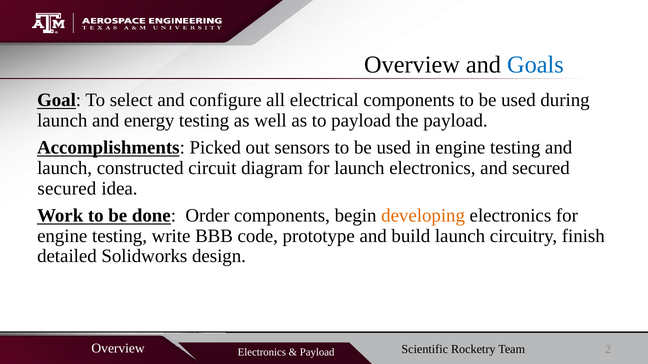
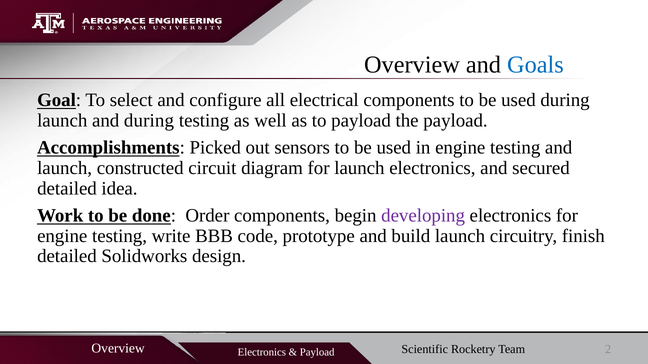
and energy: energy -> during (149, 121)
secured: secured -> detailed (67, 189)
developing colour: orange -> purple (423, 216)
